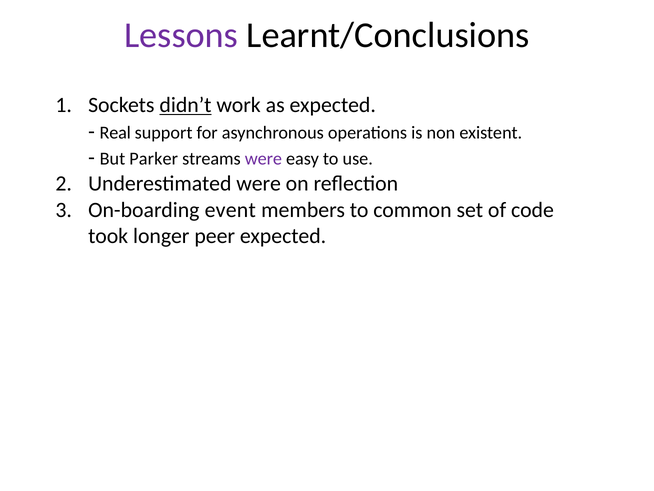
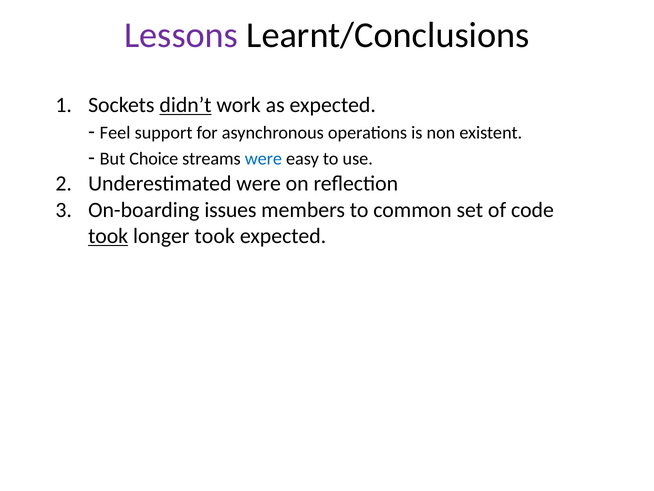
Real: Real -> Feel (115, 132)
Parker: Parker -> Choice (154, 159)
were colour: purple -> blue (263, 159)
event: event -> issues (230, 210)
took underline: none -> present (108, 236)
longer peer: peer -> took (215, 236)
